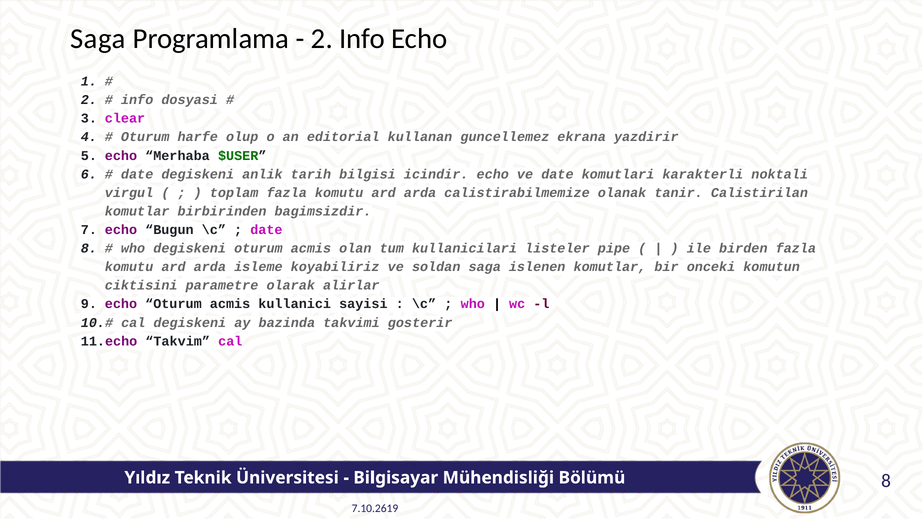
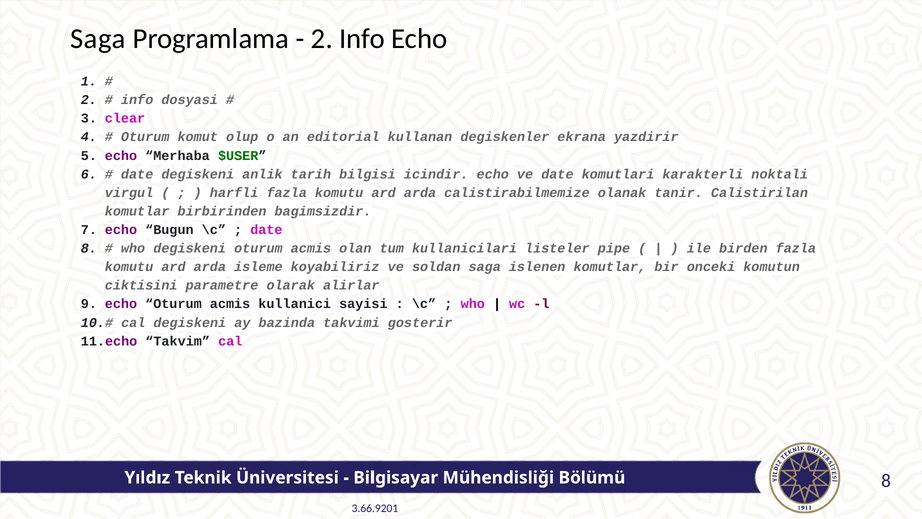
harfe: harfe -> komut (198, 137)
guncellemez: guncellemez -> degiskenler (505, 137)
toplam: toplam -> harfli (234, 193)
7.10.2619: 7.10.2619 -> 3.66.9201 (375, 508)
